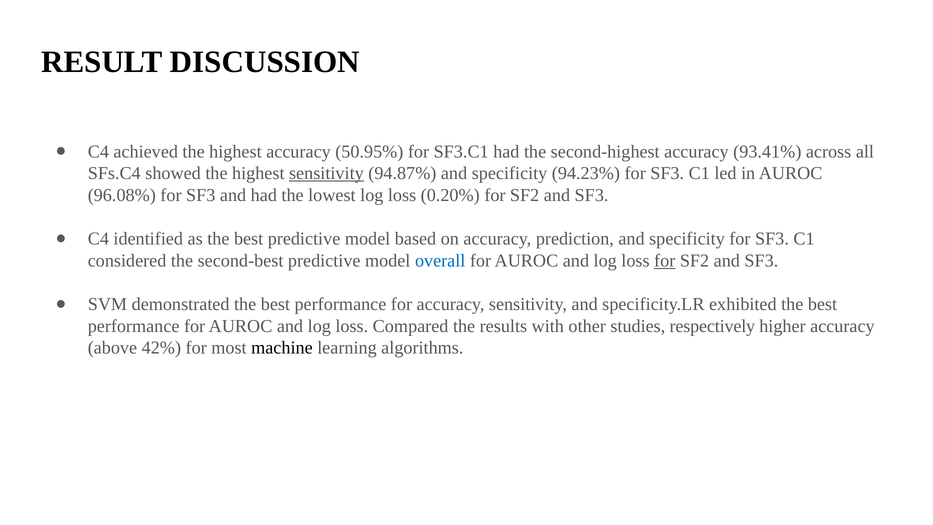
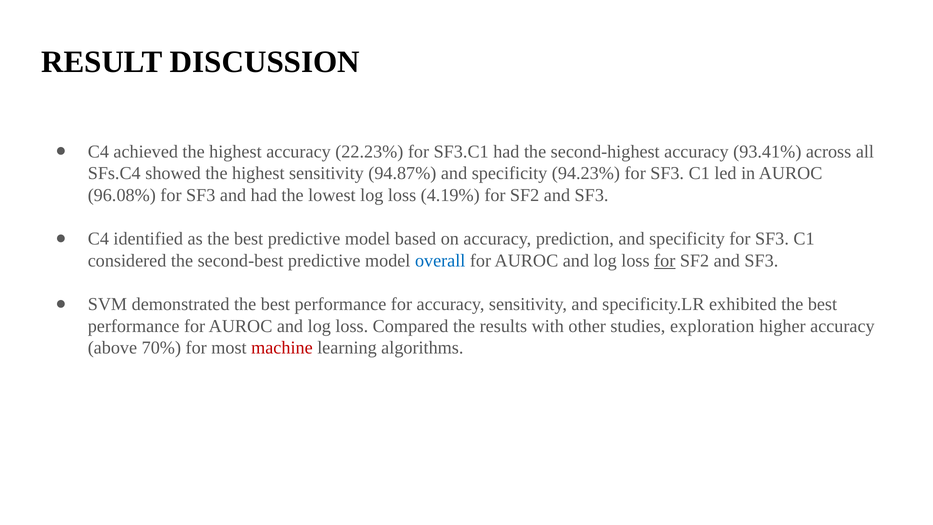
50.95%: 50.95% -> 22.23% (369, 152)
sensitivity underline: present -> none (326, 173)
0.20%: 0.20% -> 4.19% (450, 195)
respectively: respectively -> exploration (712, 326)
42%: 42% -> 70% (161, 348)
machine colour: black -> red (282, 348)
